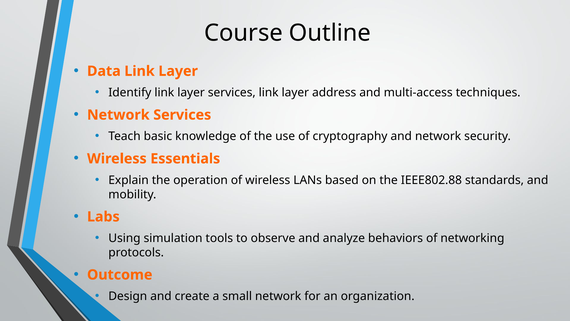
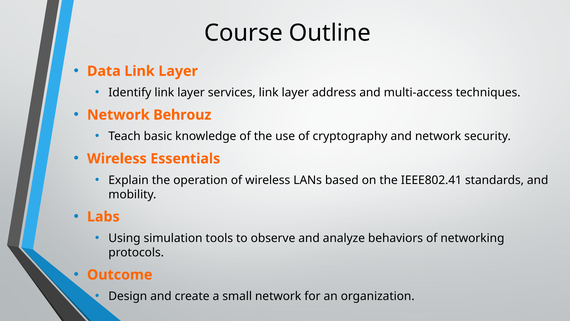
Network Services: Services -> Behrouz (182, 115)
IEEE802.88: IEEE802.88 -> IEEE802.41 (431, 180)
